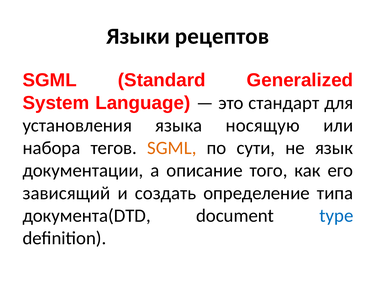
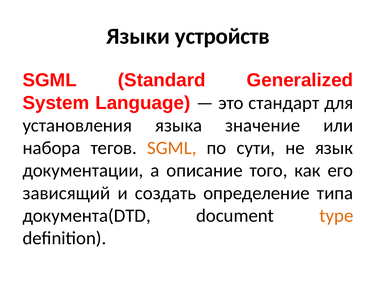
рецептов: рецептов -> устройств (222, 36)
носящую: носящую -> значение (263, 125)
type colour: blue -> orange (336, 216)
